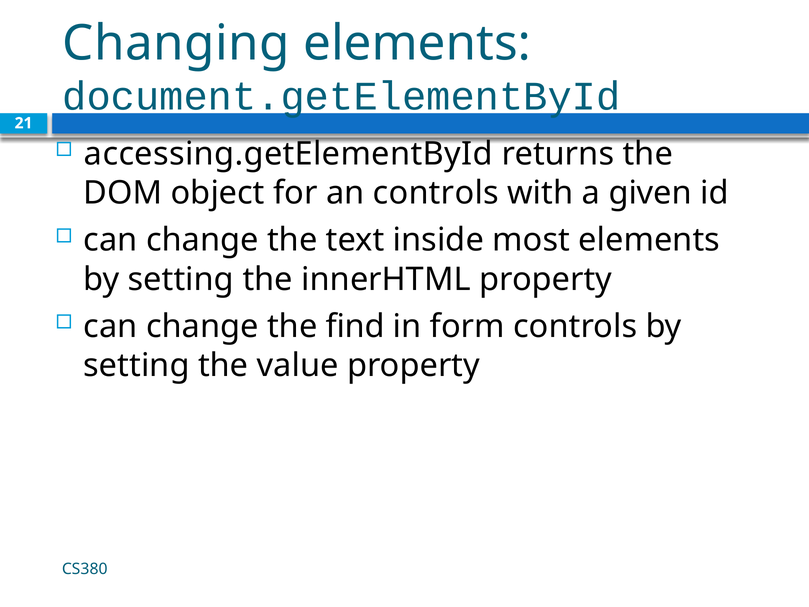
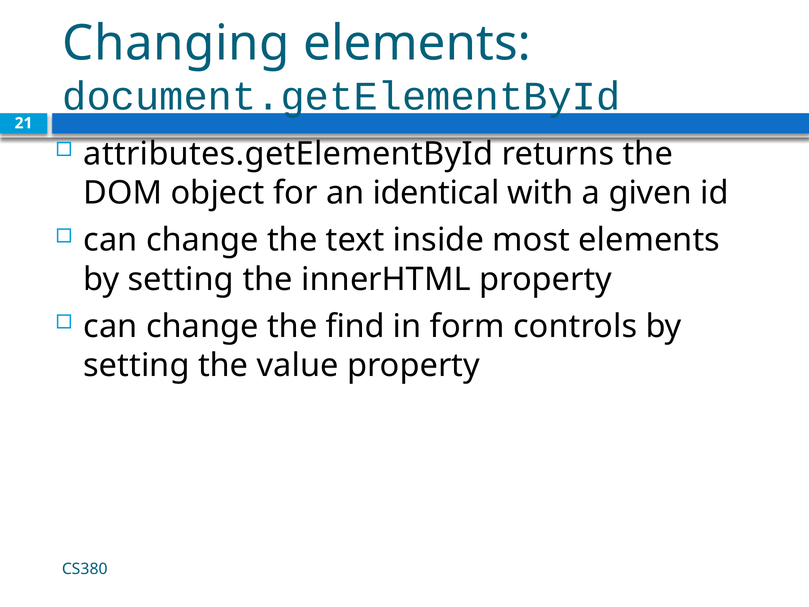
accessing.getElementById: accessing.getElementById -> attributes.getElementById (288, 154)
an controls: controls -> identical (436, 193)
